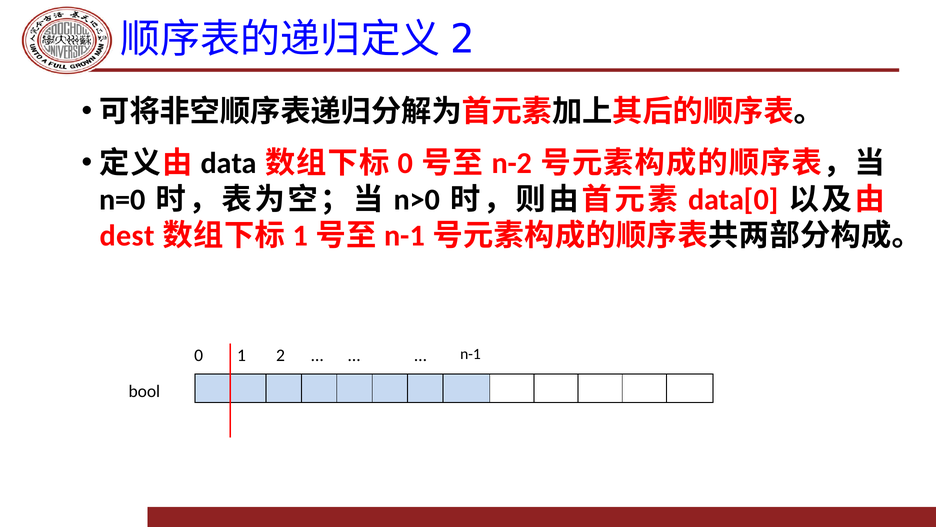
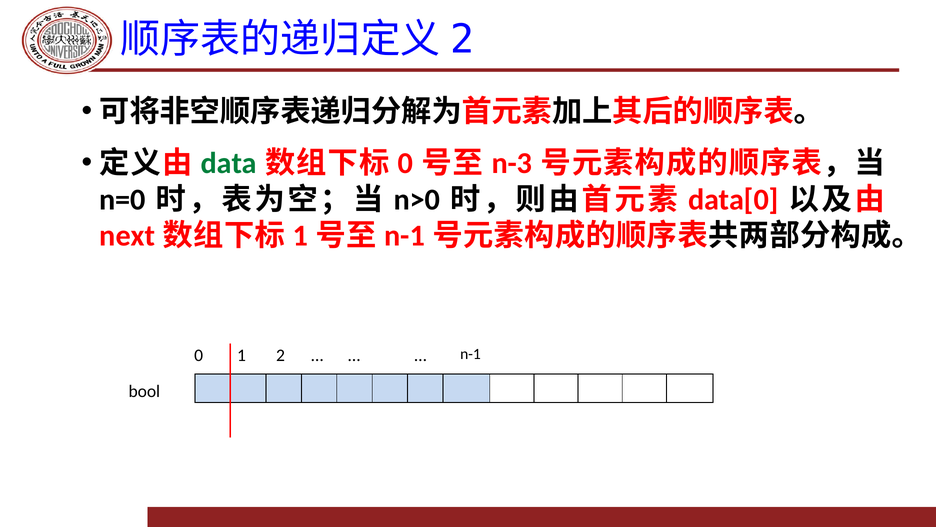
data colour: black -> green (229, 163)
n-2: n-2 -> n-3 (512, 163)
dest: dest -> next (127, 236)
